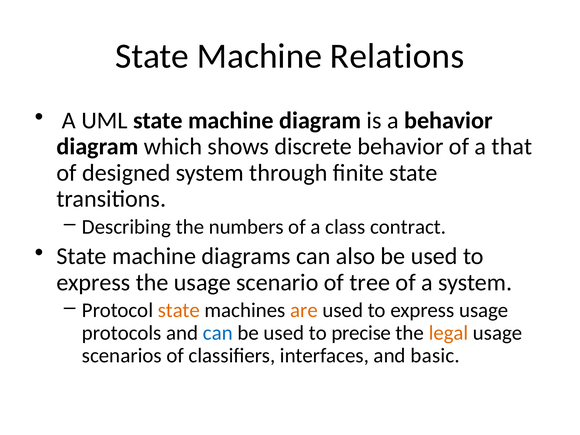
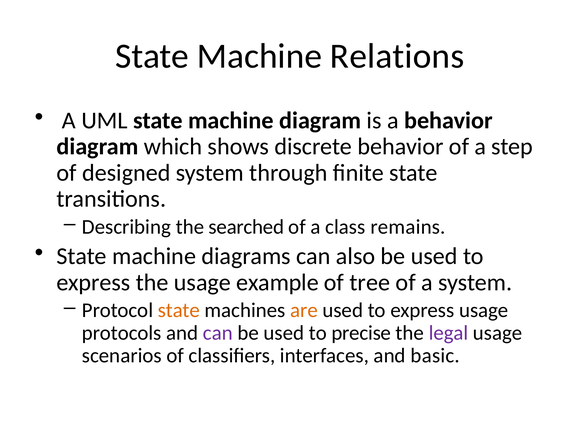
that: that -> step (512, 147)
numbers: numbers -> searched (246, 227)
contract: contract -> remains (408, 227)
scenario: scenario -> example (277, 282)
can colour: blue -> purple (218, 333)
legal colour: orange -> purple (448, 333)
